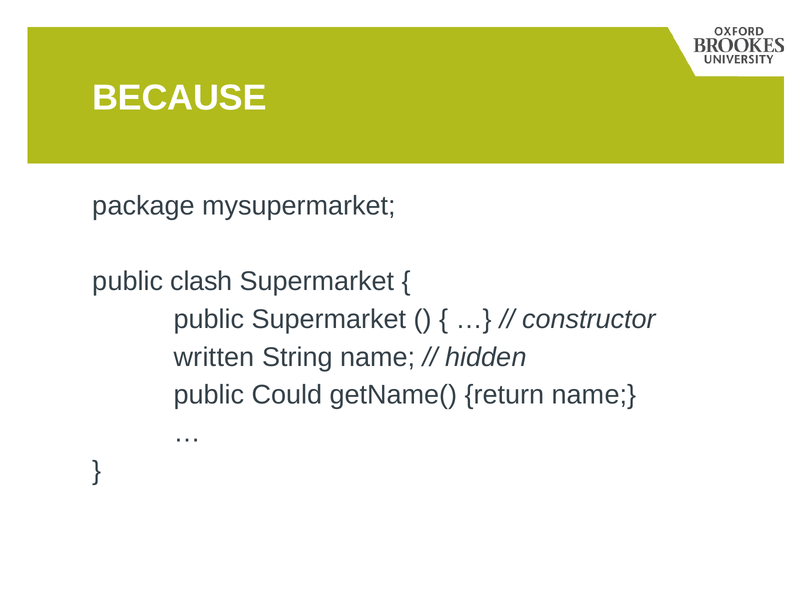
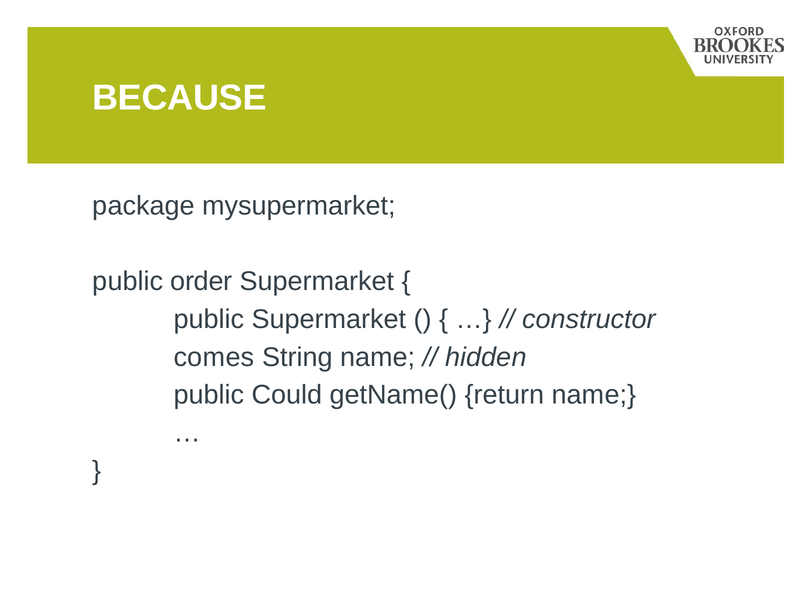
clash: clash -> order (201, 282)
written: written -> comes (214, 357)
